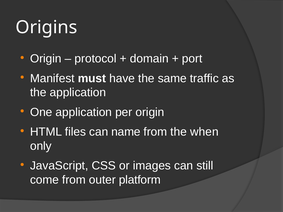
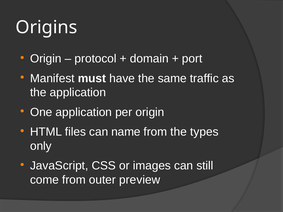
when: when -> types (204, 132)
platform: platform -> preview (140, 180)
